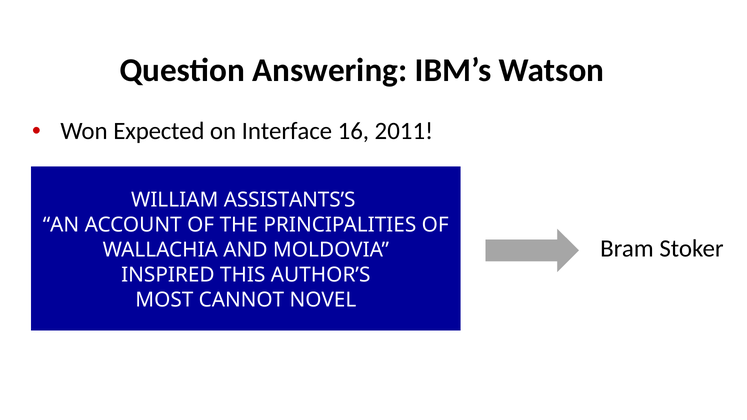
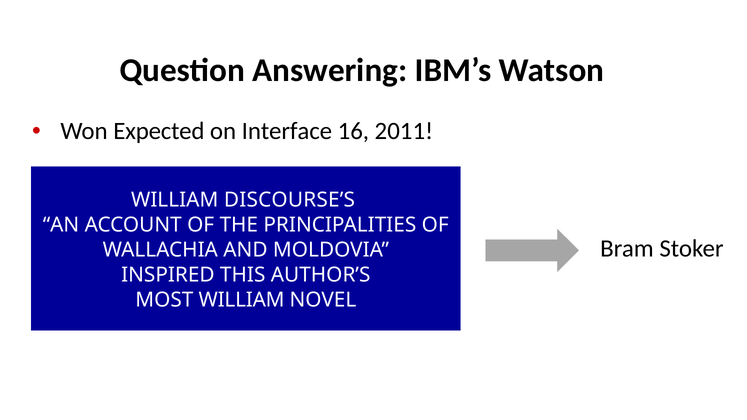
ASSISTANTS’S: ASSISTANTS’S -> DISCOURSE’S (289, 200)
MOST CANNOT: CANNOT -> WILLIAM (242, 300)
